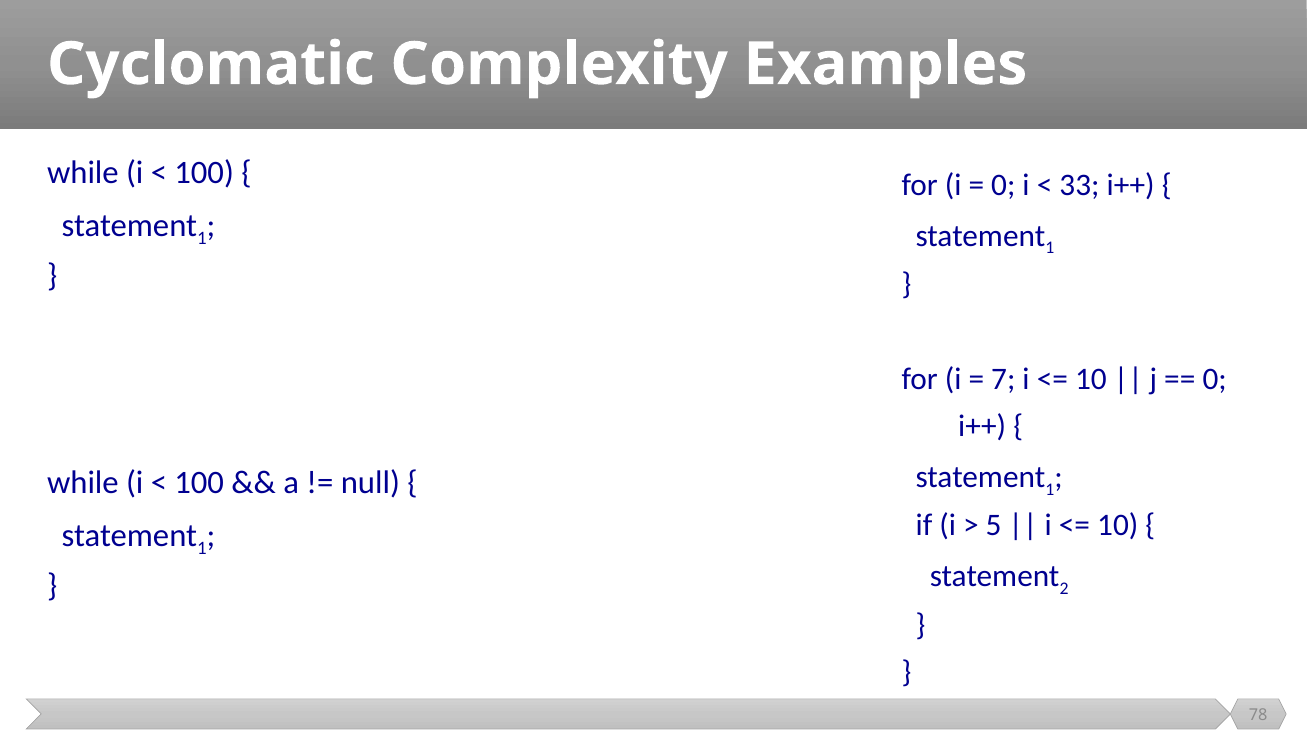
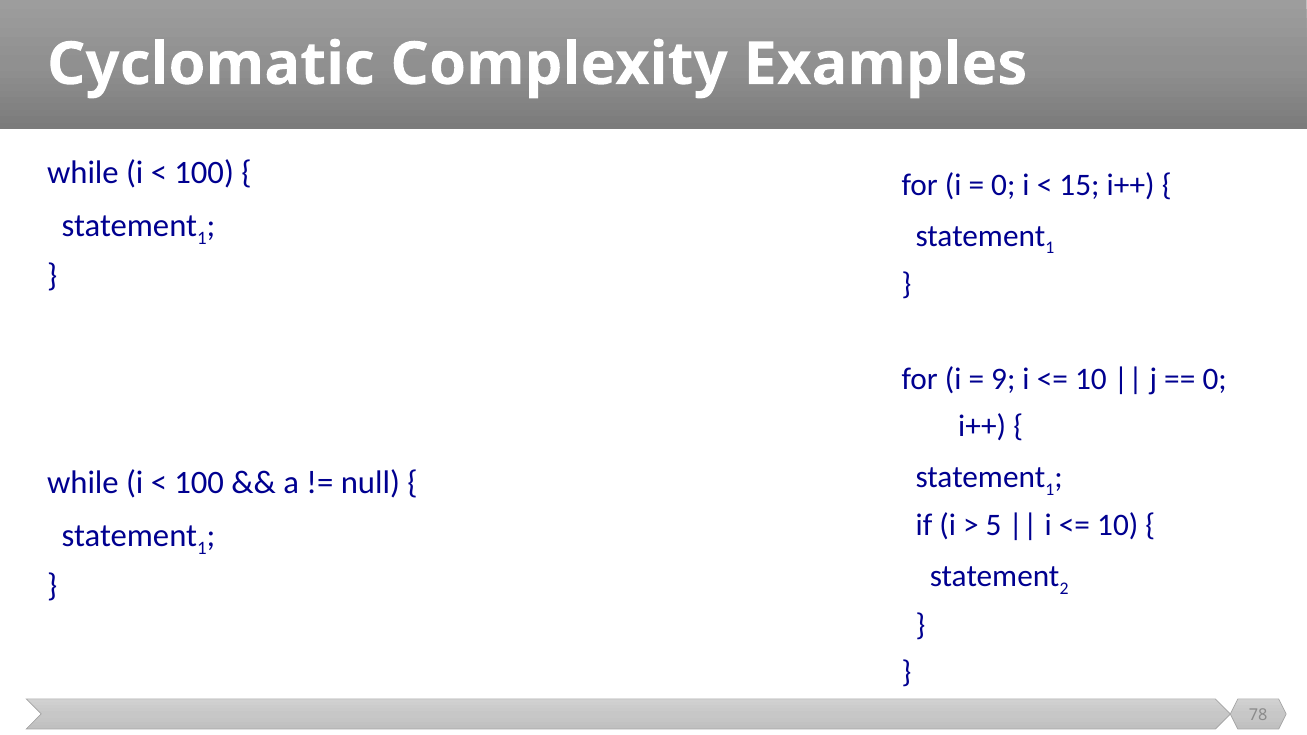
33: 33 -> 15 (1080, 185)
7: 7 -> 9 (1003, 379)
